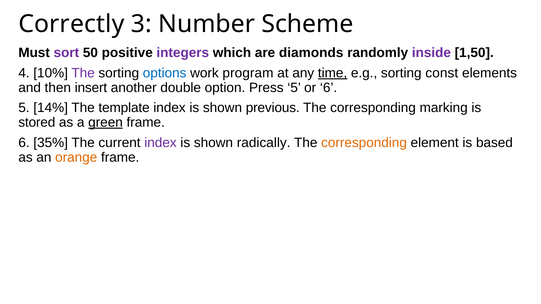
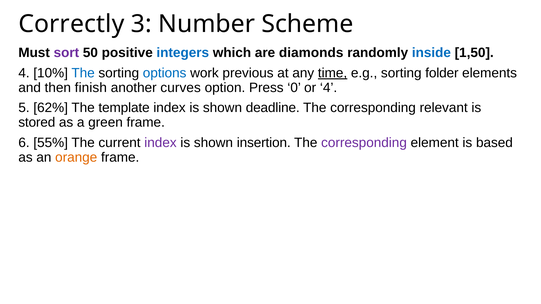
integers colour: purple -> blue (183, 53)
inside colour: purple -> blue (431, 53)
The colour: purple -> blue (83, 73)
program: program -> previous (248, 73)
const: const -> folder (442, 73)
insert: insert -> finish (91, 88)
double: double -> curves (181, 88)
Press 5: 5 -> 0 (294, 88)
or 6: 6 -> 4 (329, 88)
14%: 14% -> 62% (51, 108)
previous: previous -> deadline (273, 108)
marking: marking -> relevant (444, 108)
green underline: present -> none (106, 123)
35%: 35% -> 55% (51, 143)
radically: radically -> insertion (264, 143)
corresponding colour: orange -> purple (364, 143)
